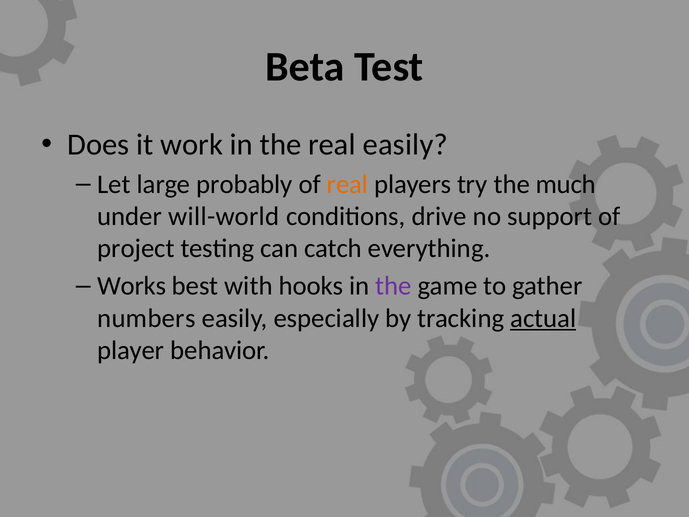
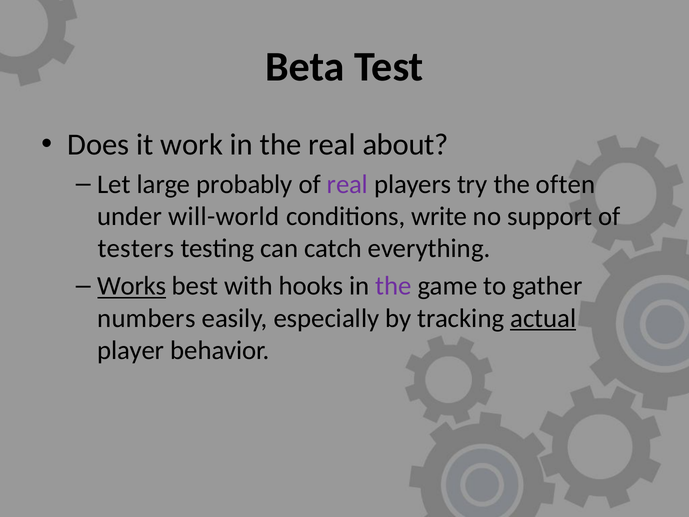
real easily: easily -> about (406, 145)
real colour: orange -> purple (347, 184)
much: much -> often (566, 184)
drive: drive -> write (439, 216)
project: project -> testers (136, 248)
Works underline: none -> present (132, 286)
